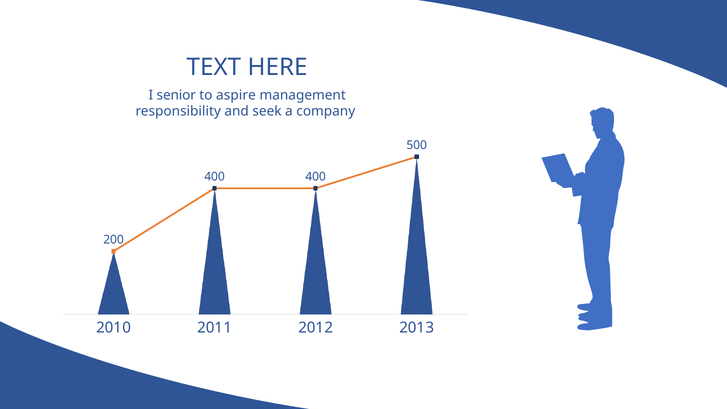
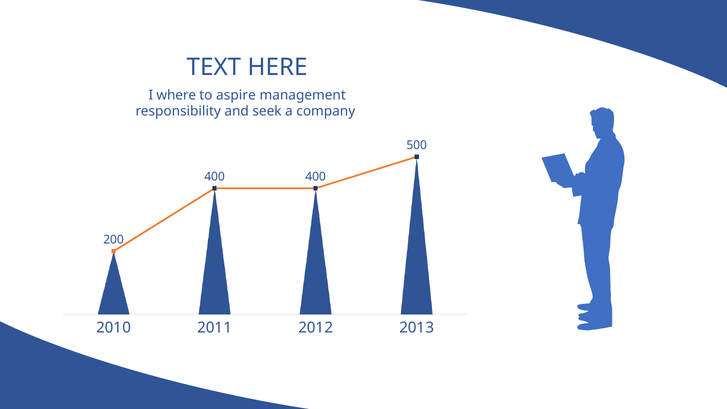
senior: senior -> where (176, 95)
